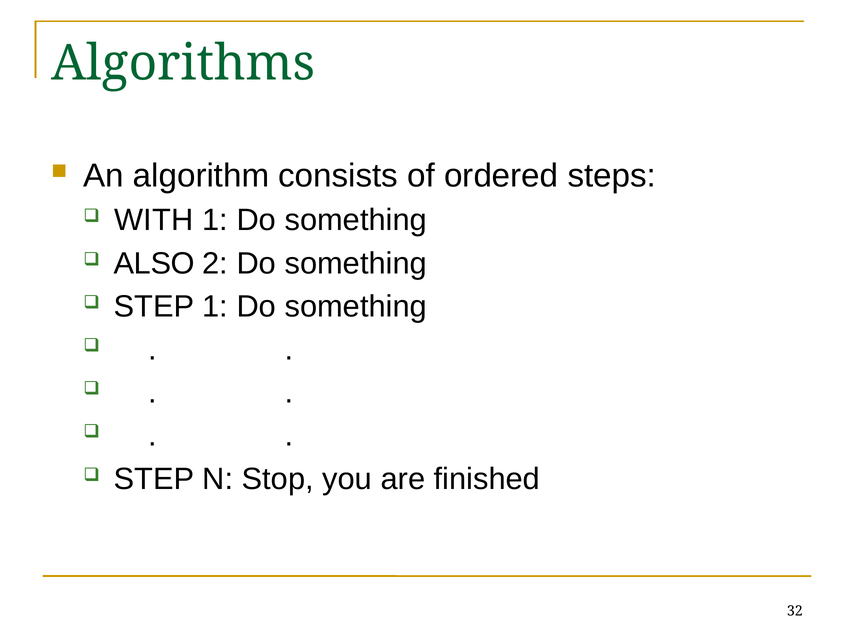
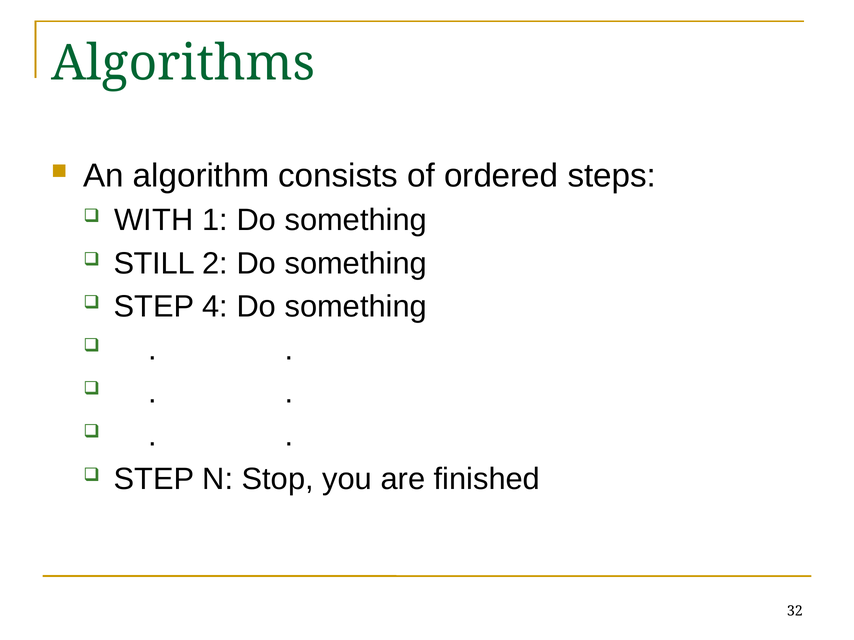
ALSO: ALSO -> STILL (154, 264)
STEP 1: 1 -> 4 (215, 307)
